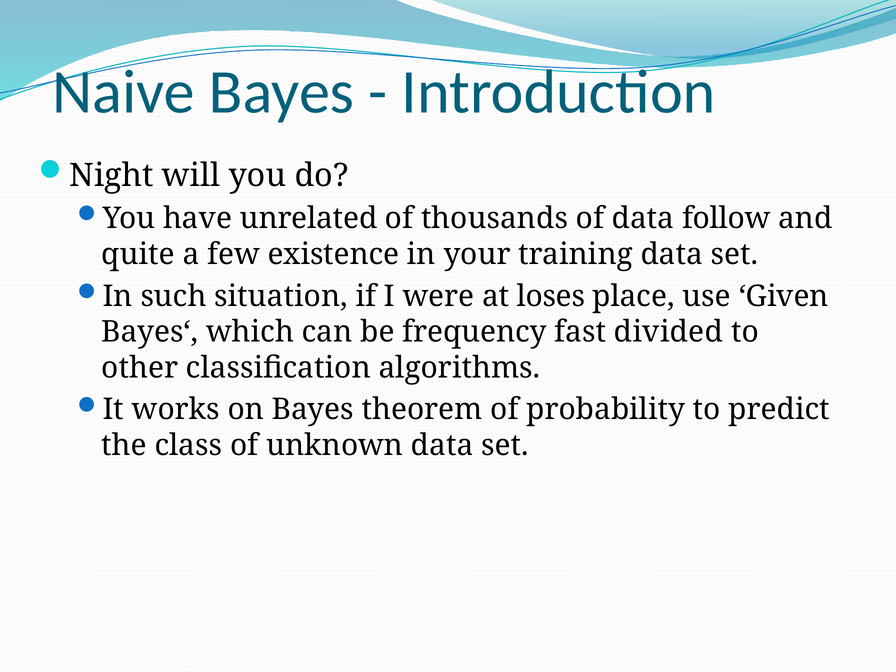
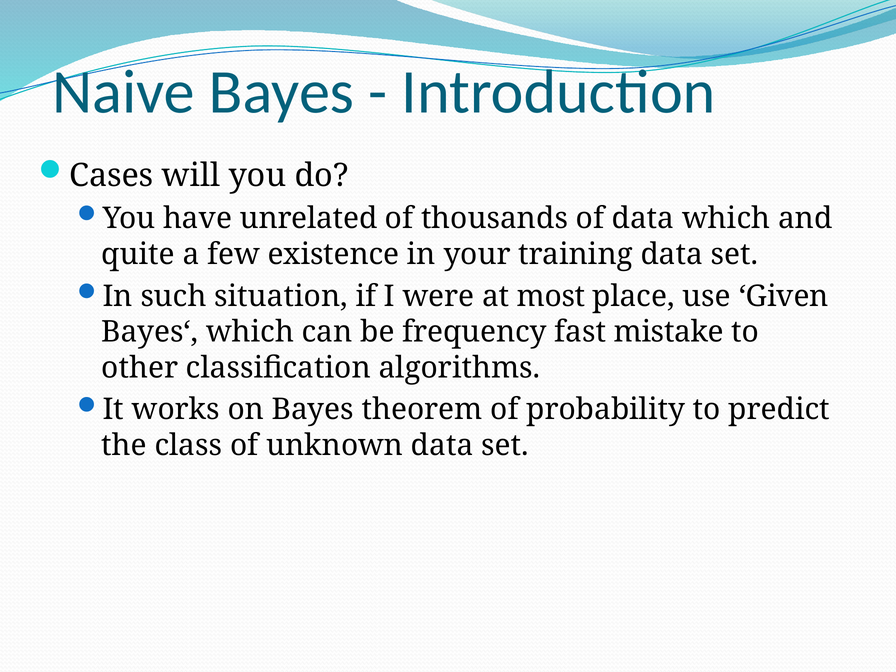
Night: Night -> Cases (111, 175)
data follow: follow -> which (726, 219)
loses: loses -> most (551, 296)
divided: divided -> mistake (669, 332)
